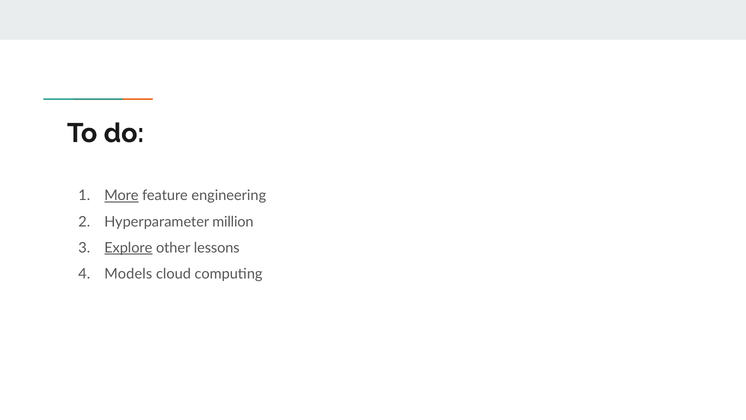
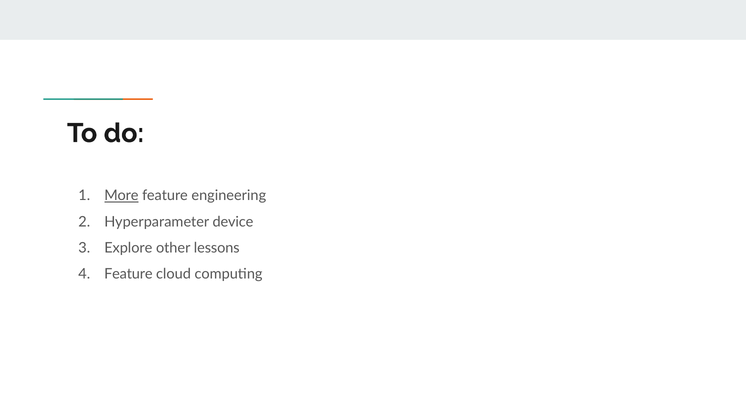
million: million -> device (233, 222)
Explore underline: present -> none (128, 248)
Models: Models -> Feature (128, 274)
